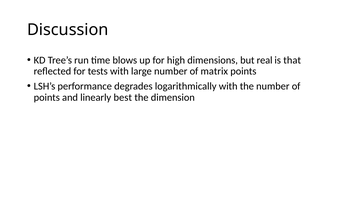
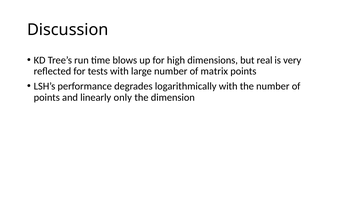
that: that -> very (292, 60)
best: best -> only (123, 97)
